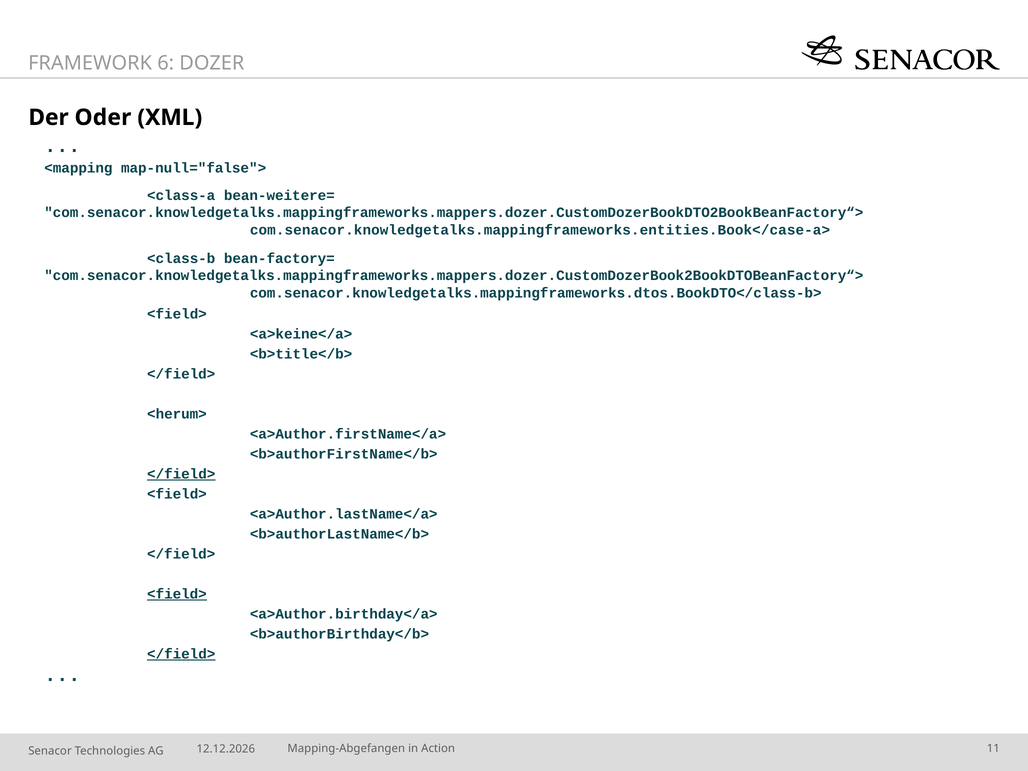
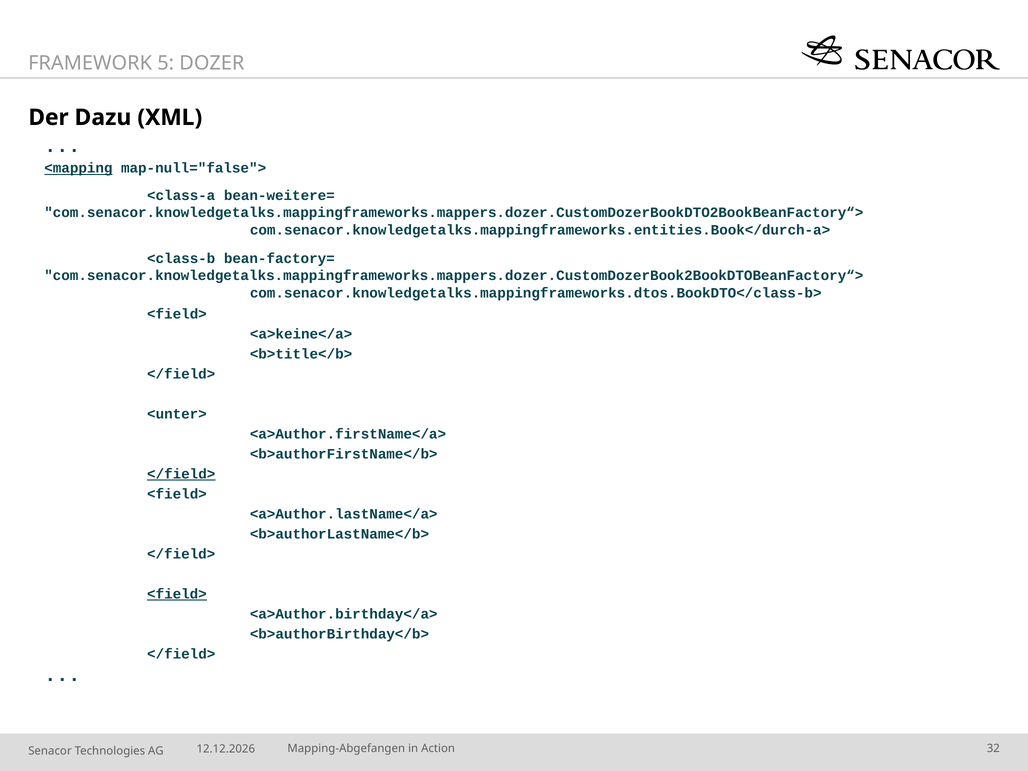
6: 6 -> 5 (166, 63)
Oder: Oder -> Dazu (103, 117)
<mapping underline: none -> present (78, 168)
com.senacor.knowledgetalks.mappingframeworks.entities.Book</case-a>: com.senacor.knowledgetalks.mappingframeworks.entities.Book</case-a> -> com.senacor.knowledgetalks.mappingframeworks.entities.Book</durch-a> (540, 230)
<herum>: <herum> -> <unter> (177, 414)
</field> underline: present -> none (181, 654)
11: 11 -> 32 (993, 749)
